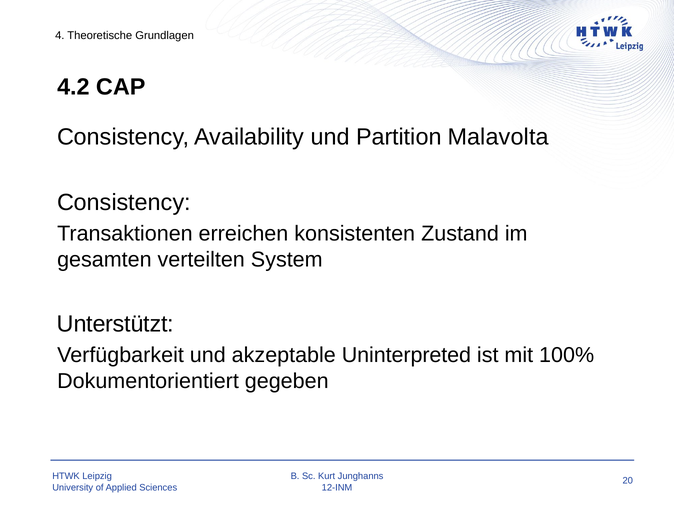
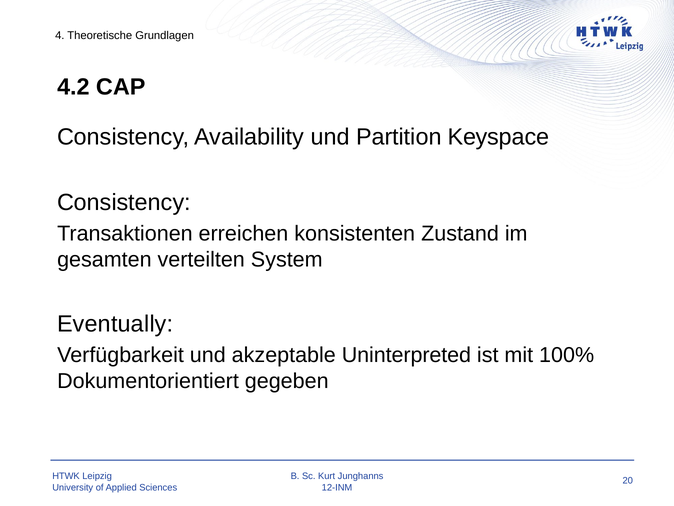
Malavolta: Malavolta -> Keyspace (498, 137)
Unterstützt: Unterstützt -> Eventually (115, 324)
